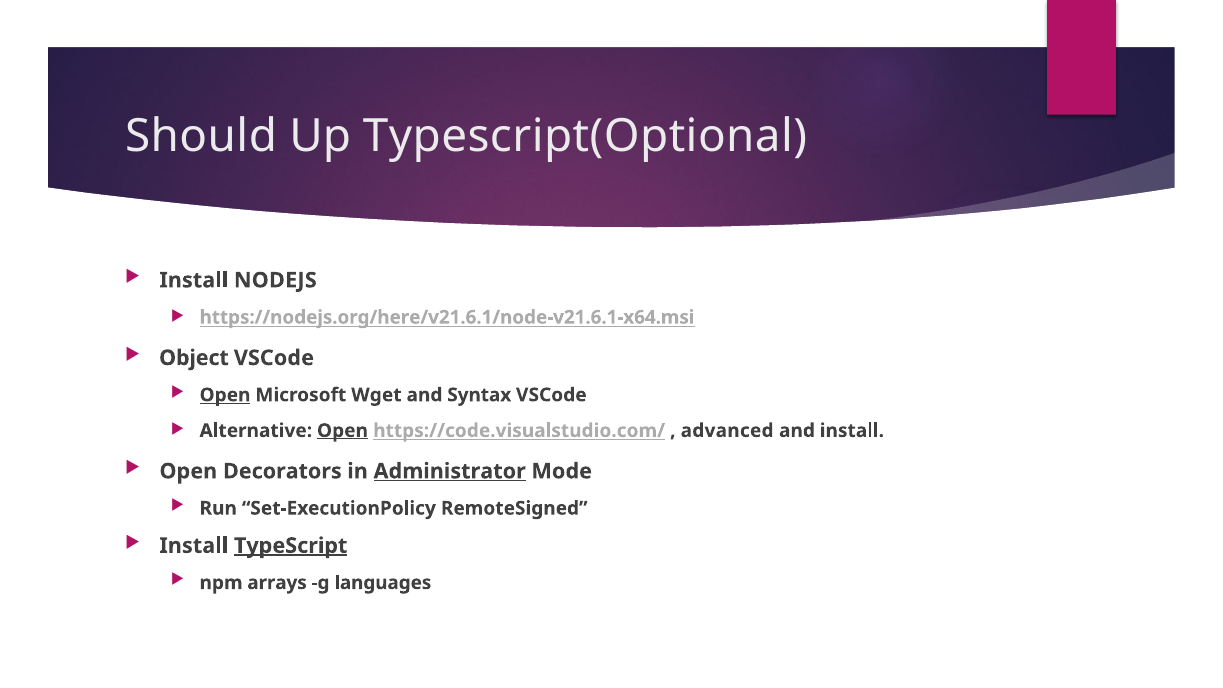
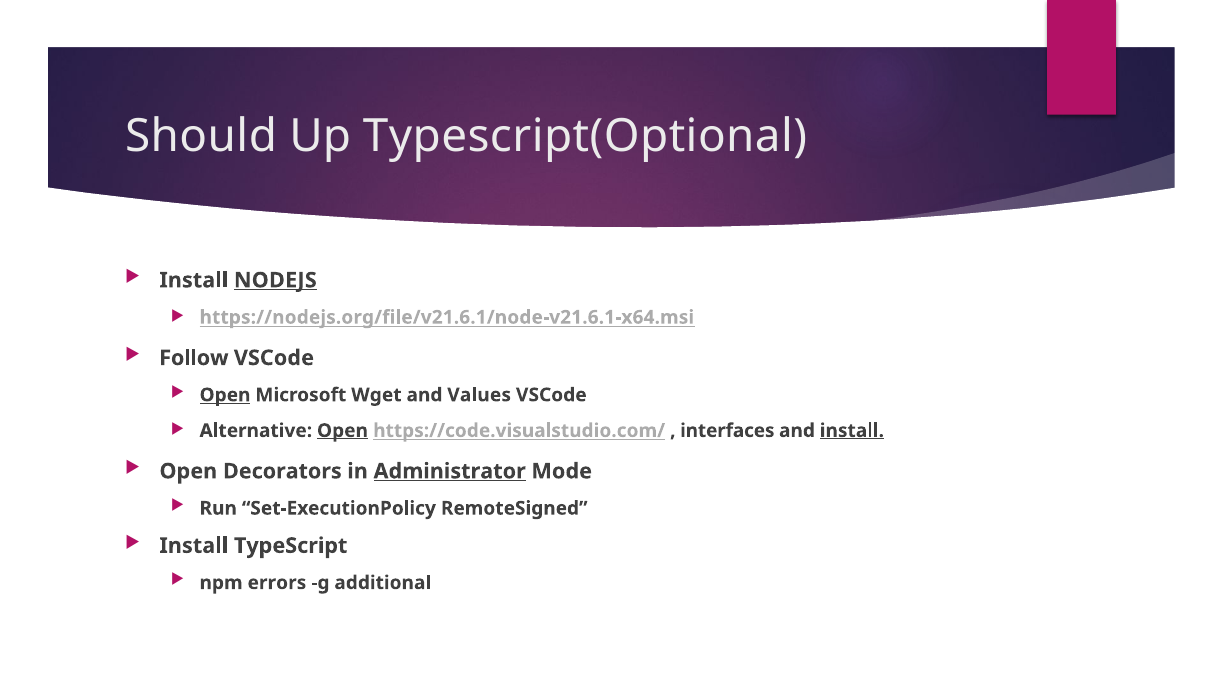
NODEJS underline: none -> present (275, 280)
https://nodejs.org/here/v21.6.1/node-v21.6.1-x64.msi: https://nodejs.org/here/v21.6.1/node-v21.6.1-x64.msi -> https://nodejs.org/file/v21.6.1/node-v21.6.1-x64.msi (447, 317)
Object: Object -> Follow (194, 358)
Syntax: Syntax -> Values (479, 395)
advanced: advanced -> interfaces (727, 431)
install underline: none -> present (852, 431)
TypeScript underline: present -> none (291, 546)
arrays: arrays -> errors (277, 583)
languages: languages -> additional (383, 583)
